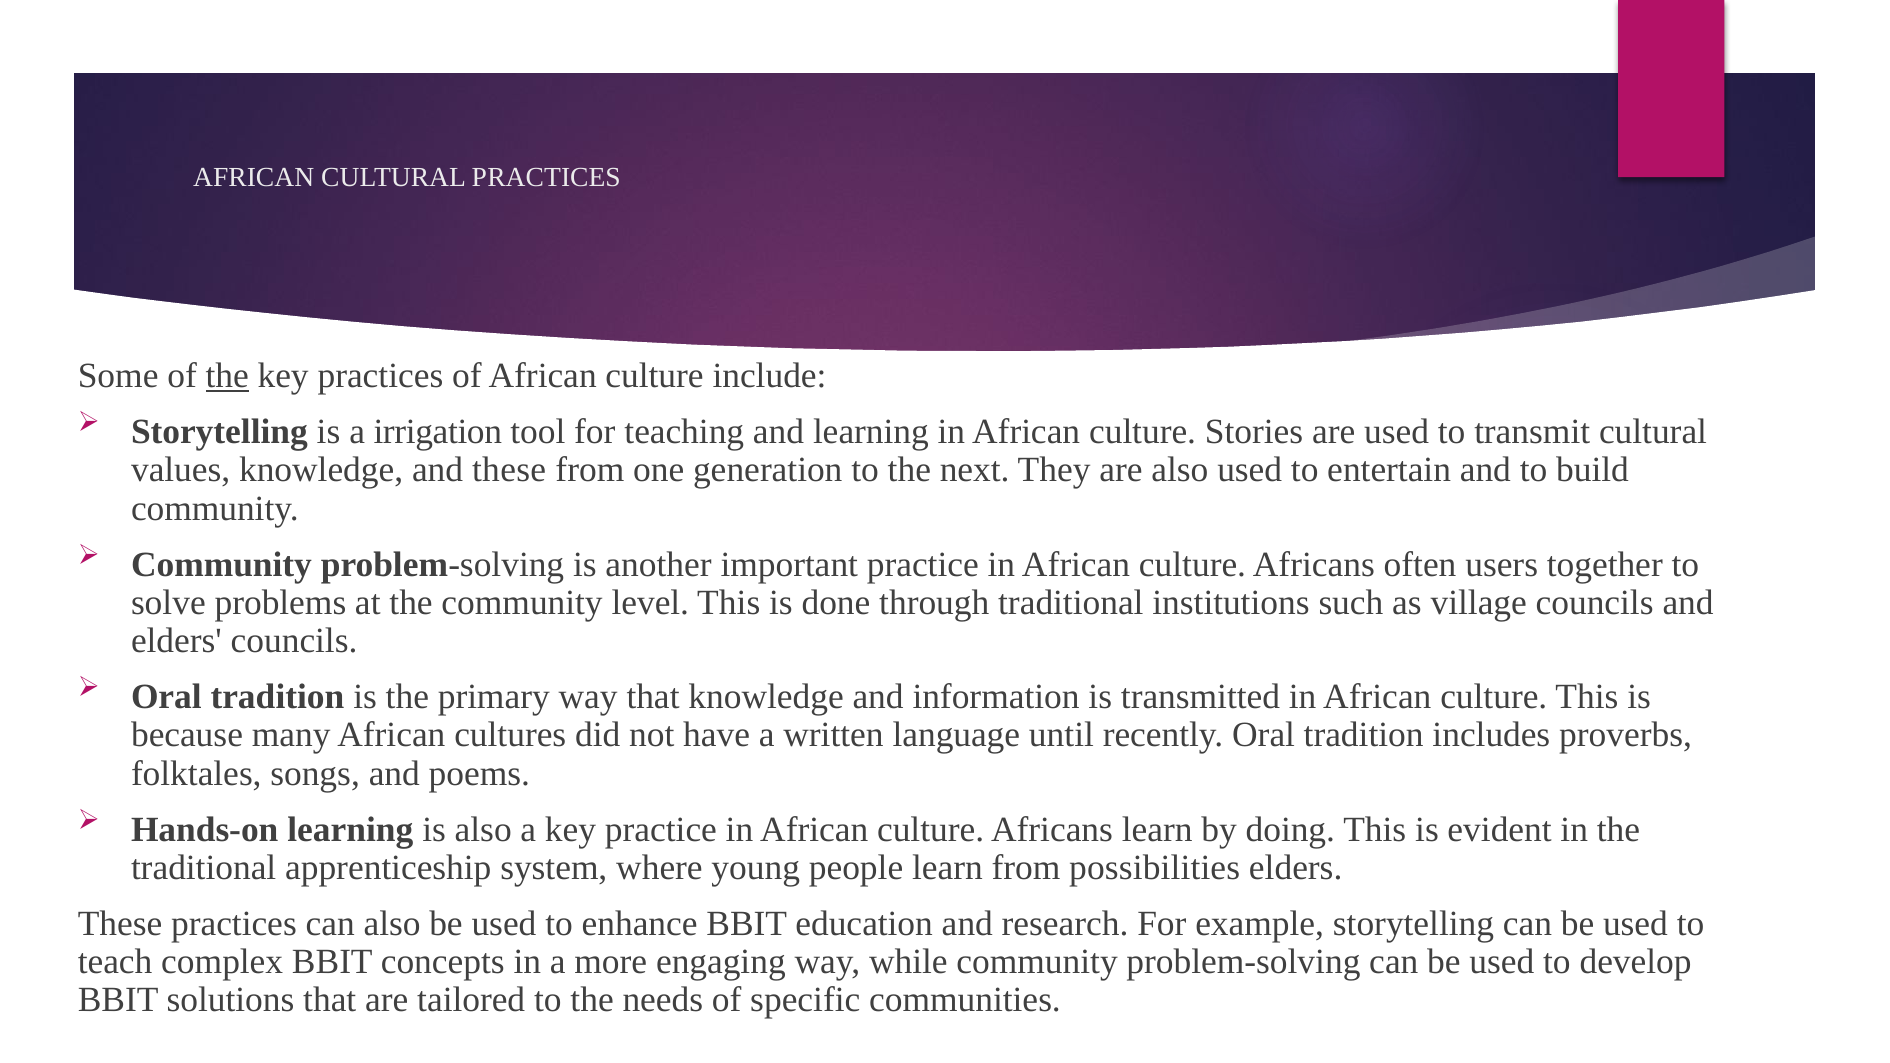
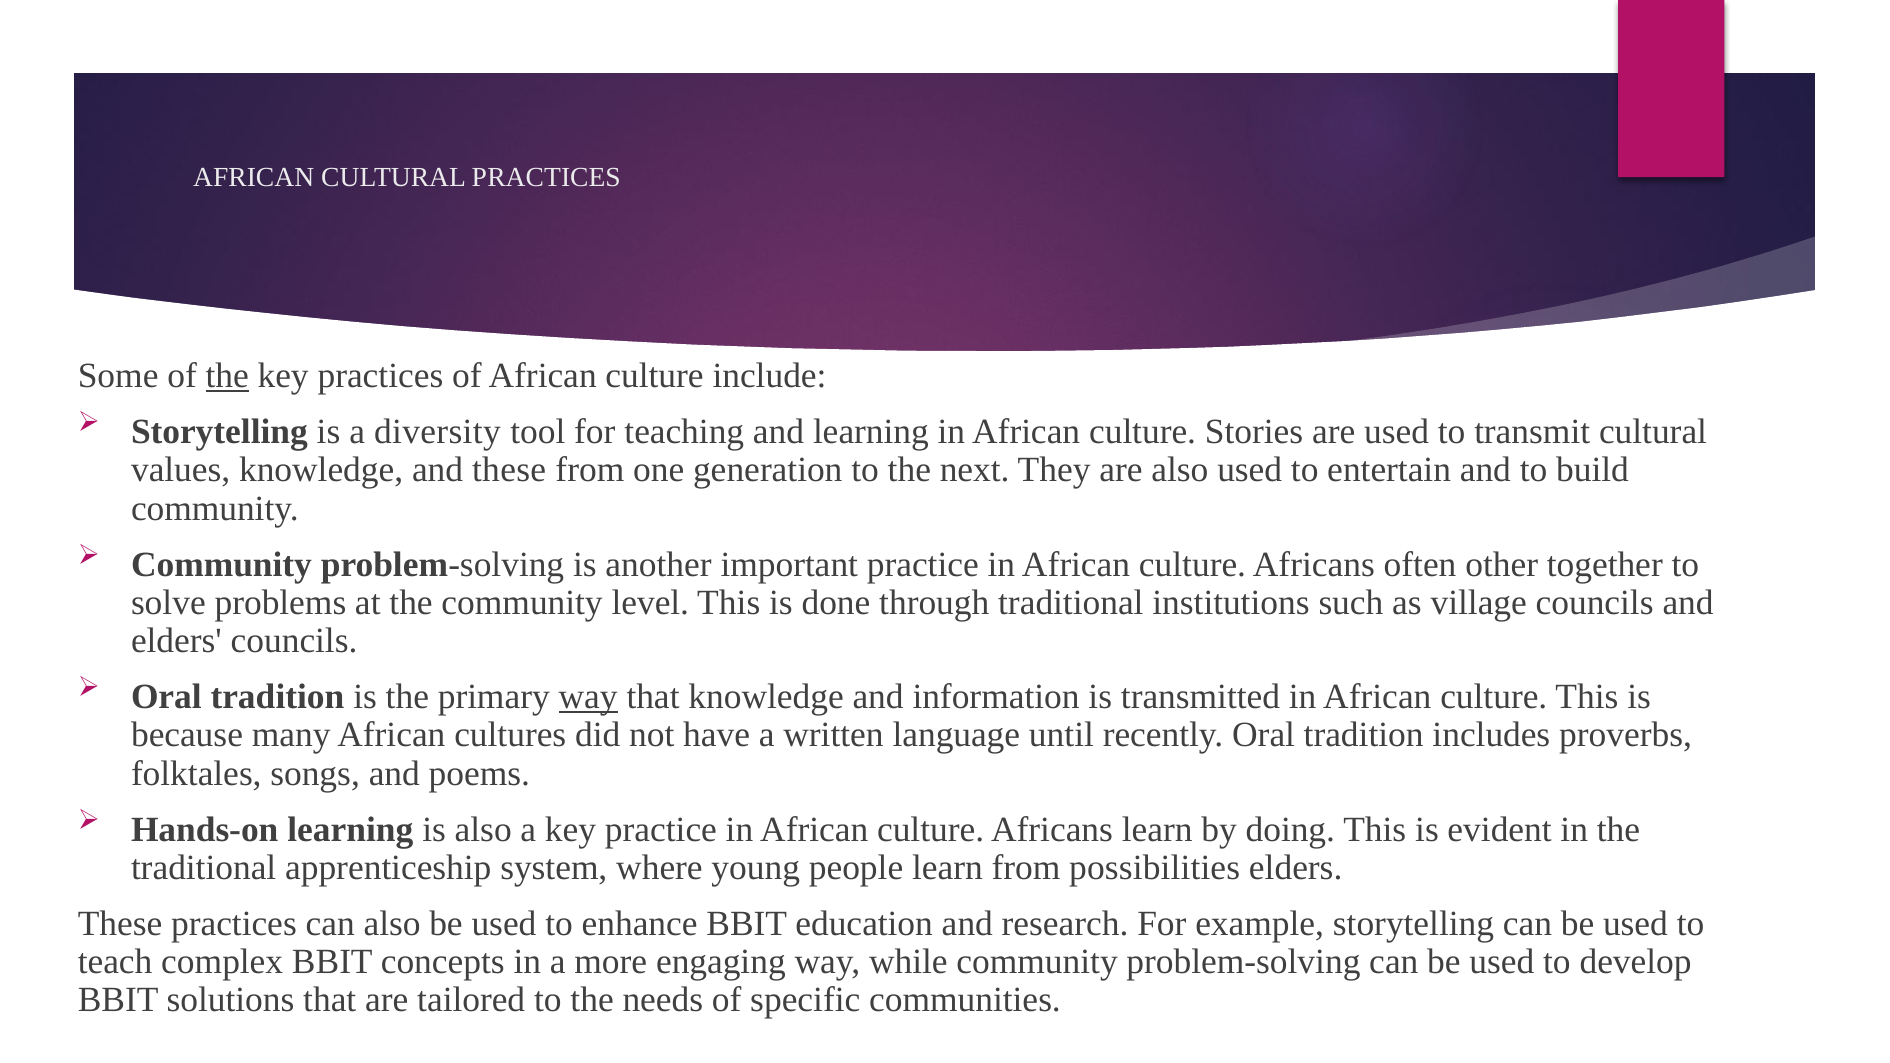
irrigation: irrigation -> diversity (437, 432)
users: users -> other (1502, 564)
way underline: none -> present (588, 697)
